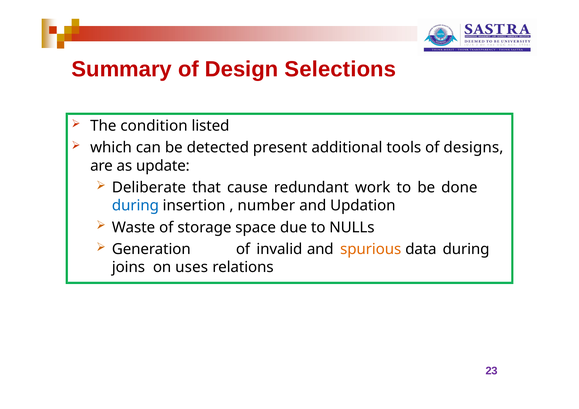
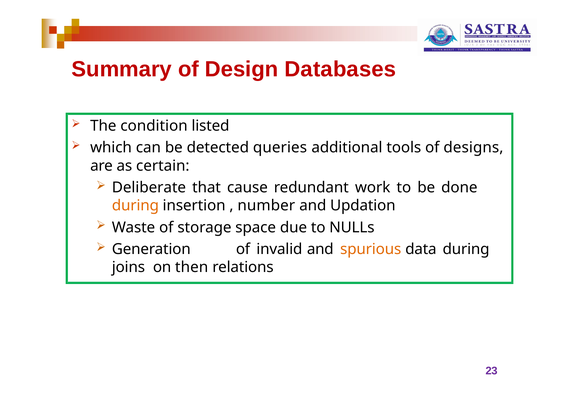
Selections: Selections -> Databases (340, 69)
present: present -> queries (280, 148)
update: update -> certain (163, 166)
during colour: blue -> orange (135, 206)
uses: uses -> then (192, 267)
